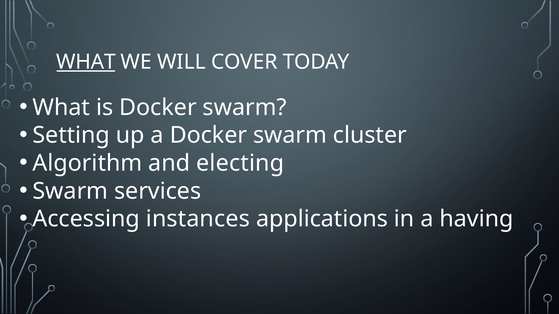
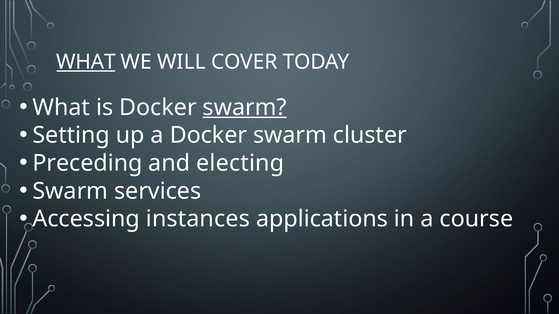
swarm underline: none -> present (245, 108)
Algorithm: Algorithm -> Preceding (87, 163)
having: having -> course (476, 219)
